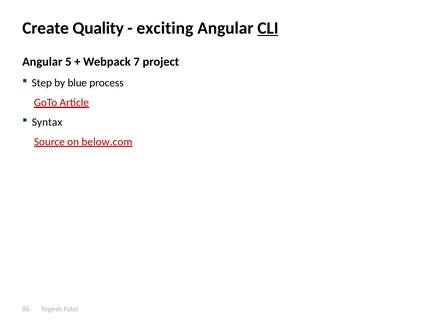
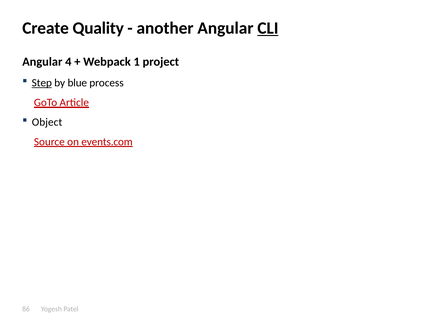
exciting: exciting -> another (165, 28)
5: 5 -> 4 (68, 62)
7: 7 -> 1 (137, 62)
Step underline: none -> present (42, 83)
Syntax: Syntax -> Object (47, 122)
below.com: below.com -> events.com (107, 142)
